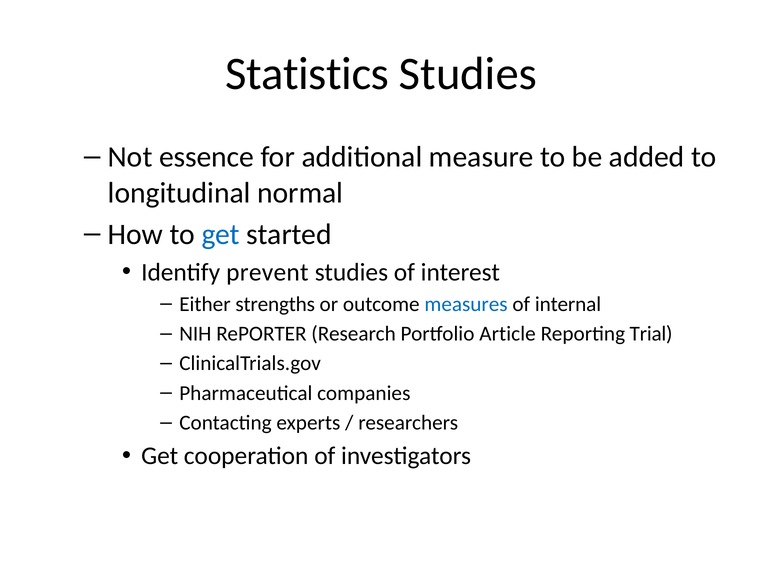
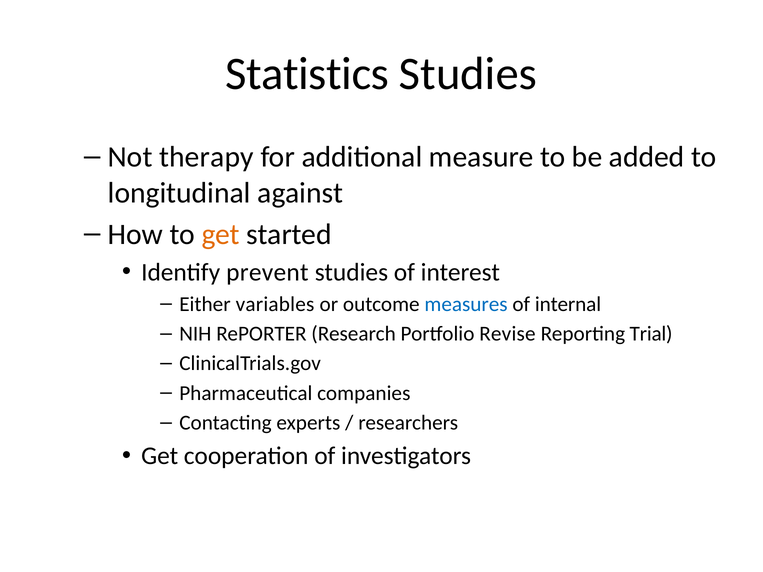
essence: essence -> therapy (206, 157)
normal: normal -> against (300, 193)
get colour: blue -> orange (221, 234)
strengths: strengths -> variables (275, 304)
Article: Article -> Revise (507, 334)
